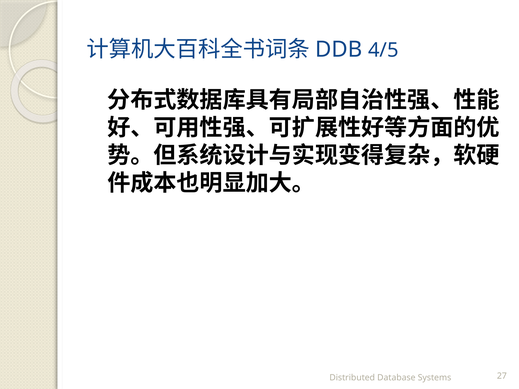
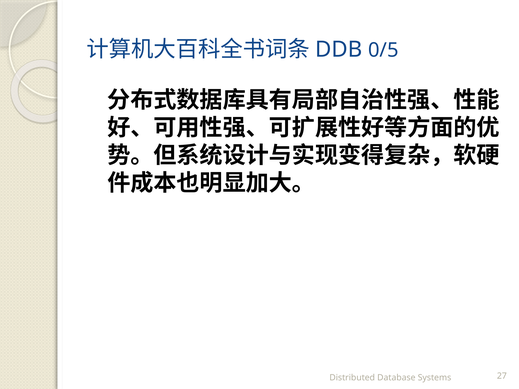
4/5: 4/5 -> 0/5 (383, 50)
